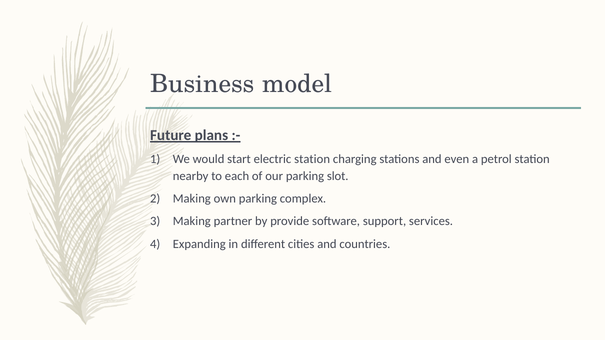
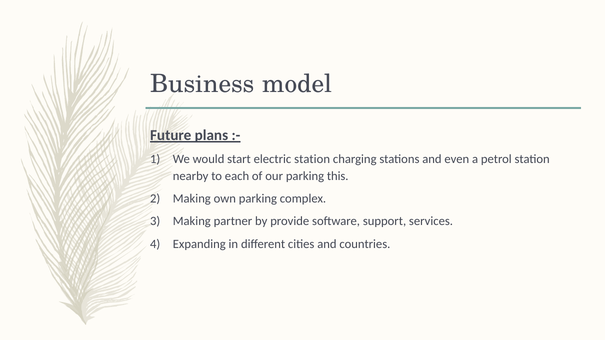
slot: slot -> this (338, 176)
